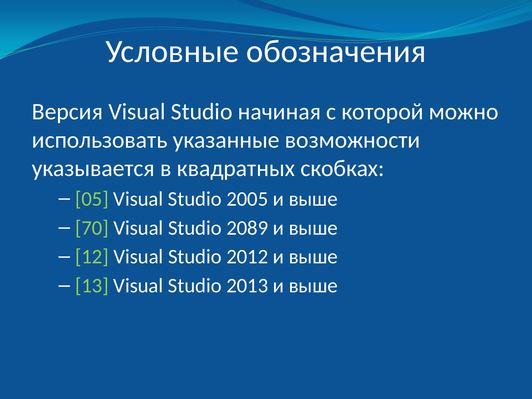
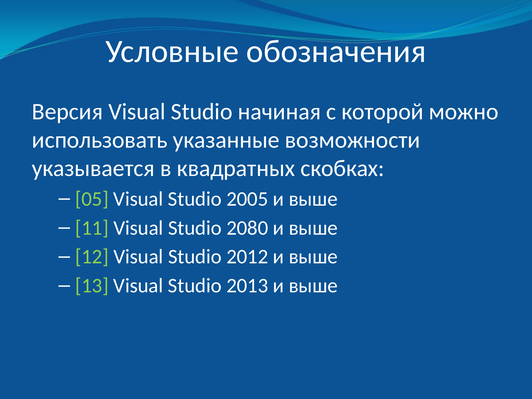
70: 70 -> 11 (92, 228)
2089: 2089 -> 2080 (247, 228)
